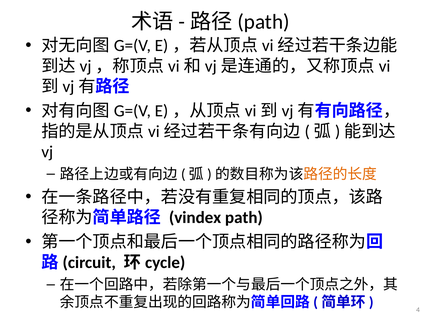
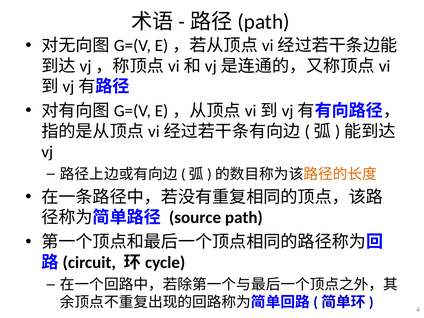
vindex: vindex -> source (195, 218)
